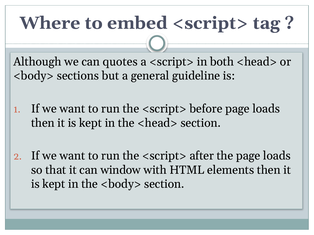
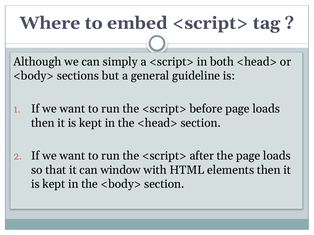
quotes: quotes -> simply (120, 62)
